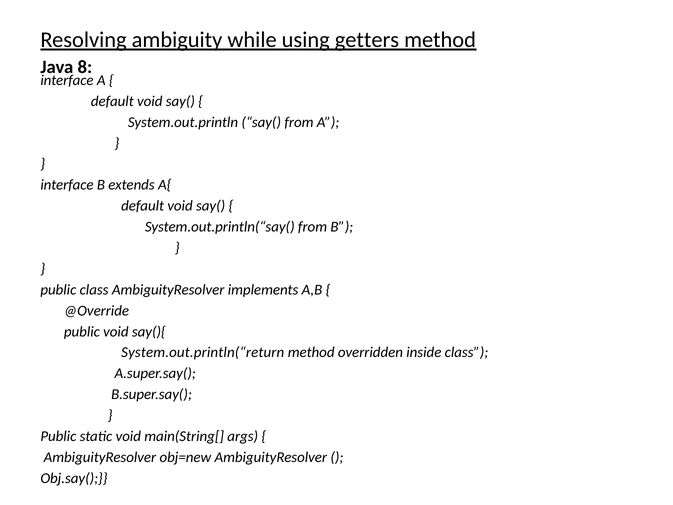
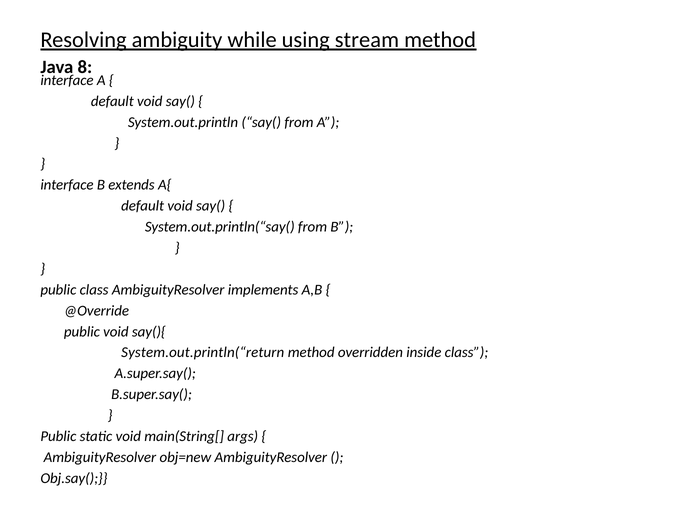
getters: getters -> stream (367, 40)
